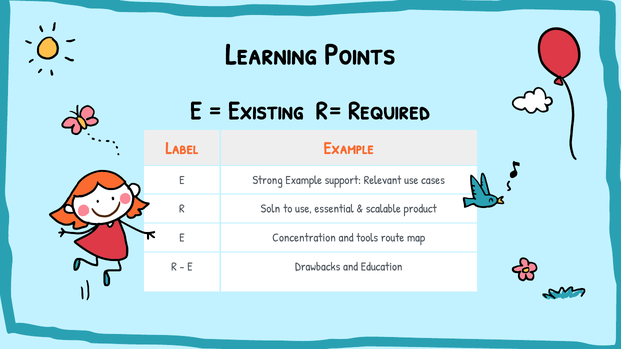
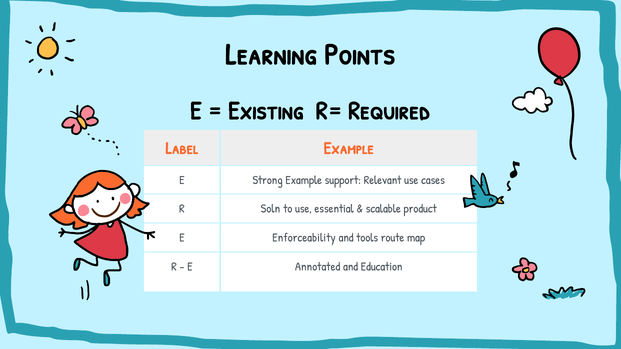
Concentration: Concentration -> Enforceability (304, 238)
Drawbacks: Drawbacks -> Annotated (318, 267)
